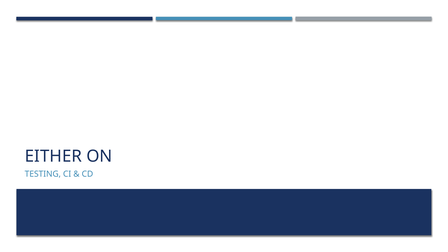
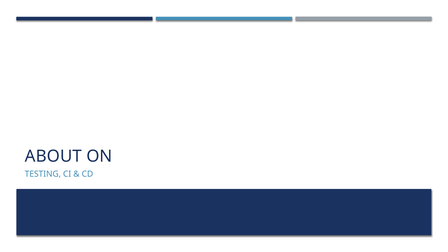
EITHER: EITHER -> ABOUT (53, 156)
